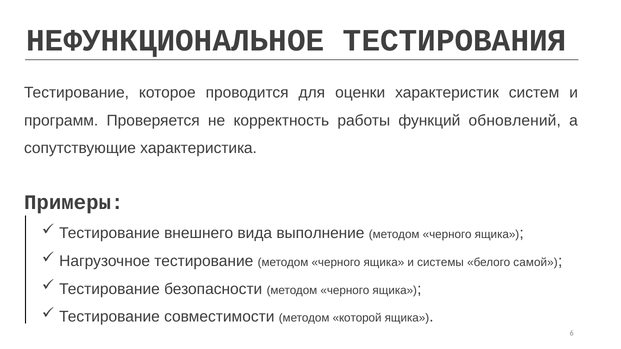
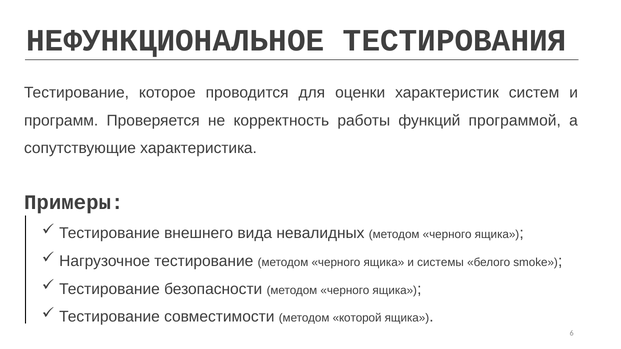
обновлений: обновлений -> программой (515, 121)
выполнение: выполнение -> невалидных (320, 233)
самой: самой -> smoke (536, 262)
